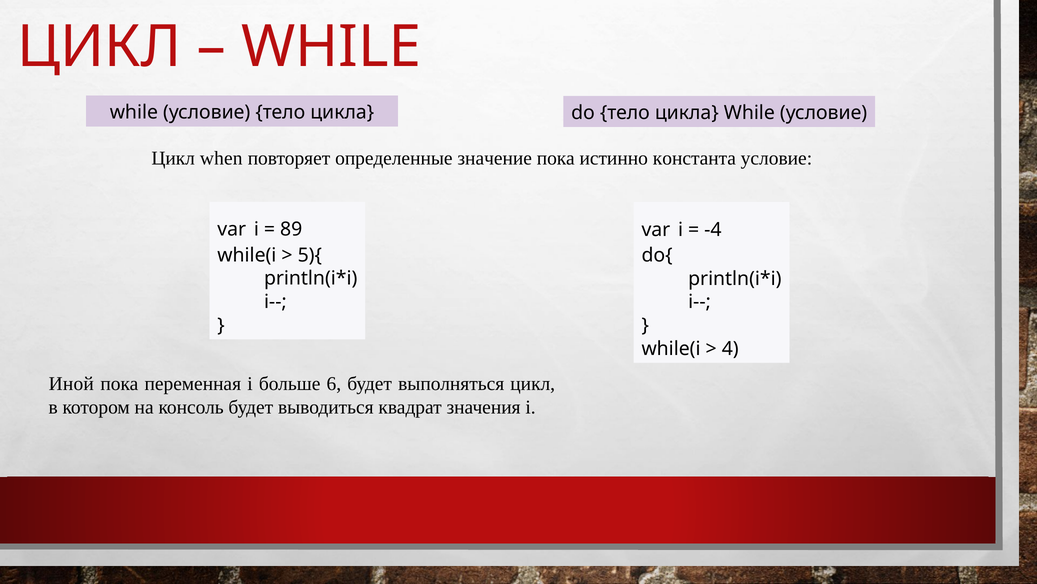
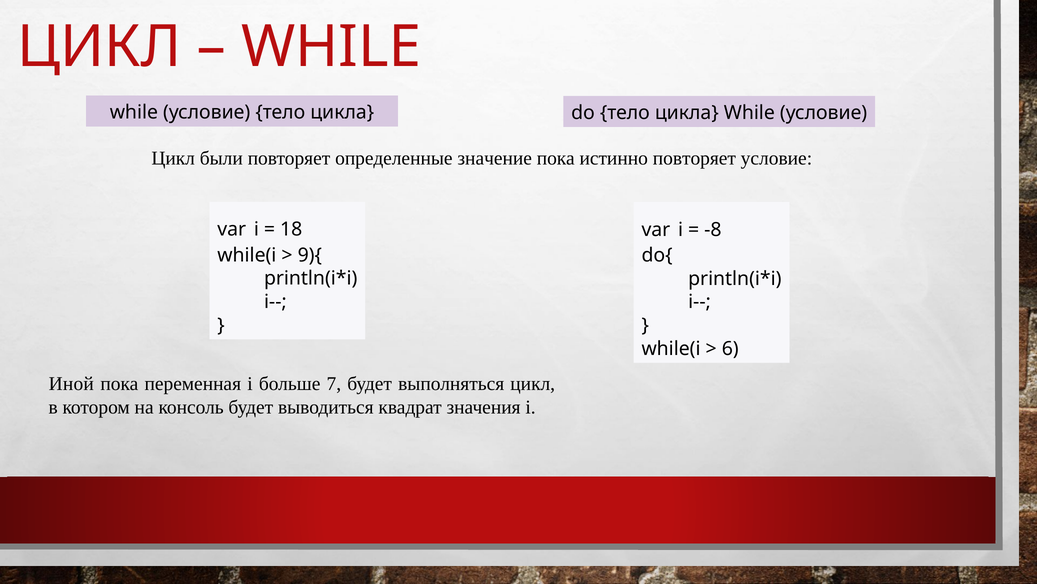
when: when -> были (221, 158)
истинно константа: константа -> повторяет (694, 158)
89: 89 -> 18 (291, 229)
-4: -4 -> -8 (713, 229)
5){: 5){ -> 9){ (310, 255)
4: 4 -> 6 (730, 348)
6: 6 -> 7 (334, 383)
